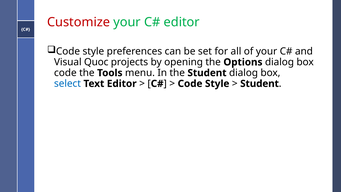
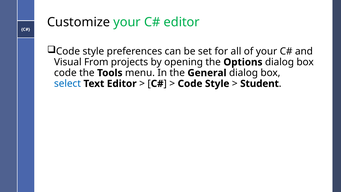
Customize colour: red -> black (79, 22)
Quoc: Quoc -> From (96, 62)
the Student: Student -> General (207, 73)
